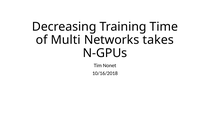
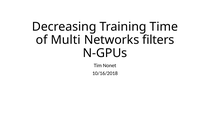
takes: takes -> filters (158, 40)
